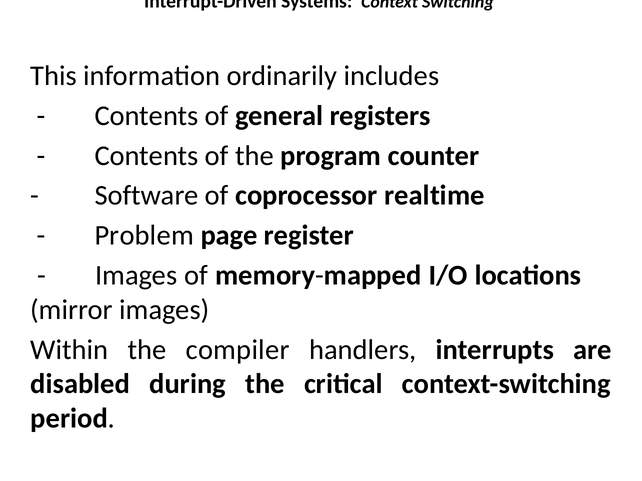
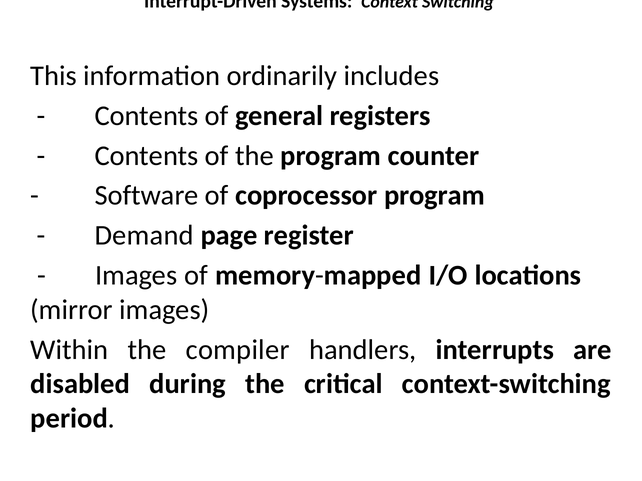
coprocessor realtime: realtime -> program (435, 196)
Problem: Problem -> Demand (144, 236)
